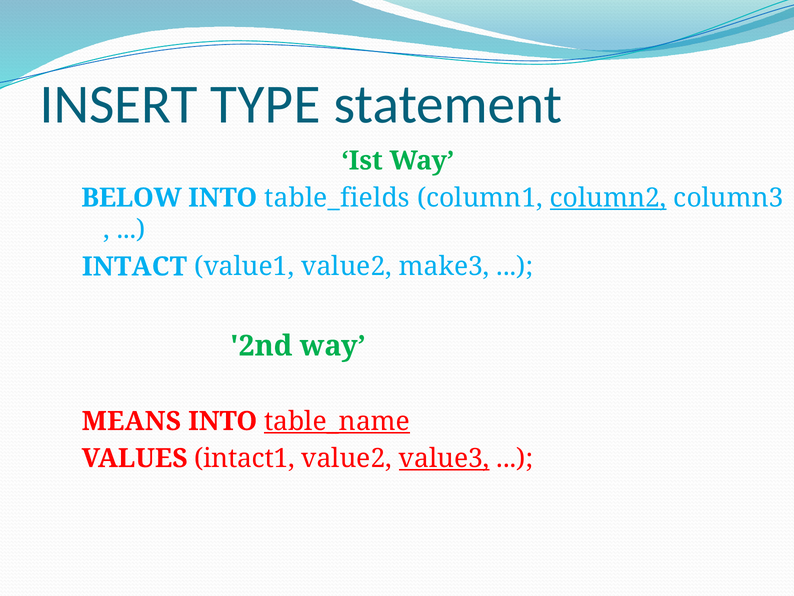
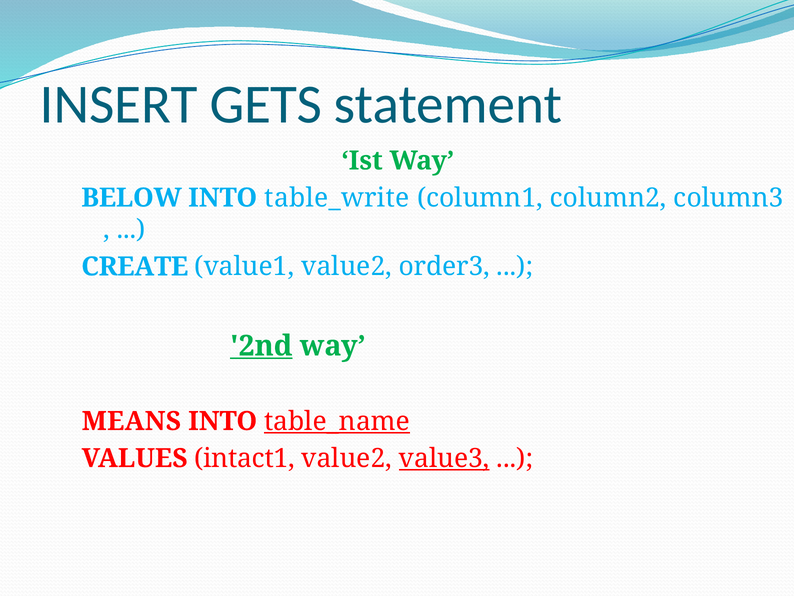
TYPE: TYPE -> GETS (266, 105)
table_fields: table_fields -> table_write (337, 198)
column2 underline: present -> none (608, 198)
INTACT: INTACT -> CREATE (135, 266)
make3: make3 -> order3 (444, 266)
2nd underline: none -> present (261, 346)
